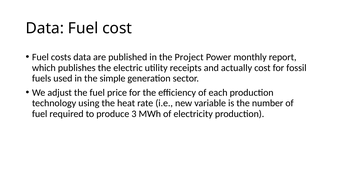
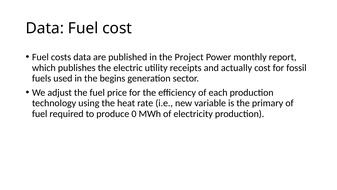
simple: simple -> begins (113, 78)
number: number -> primary (268, 103)
3: 3 -> 0 (134, 114)
